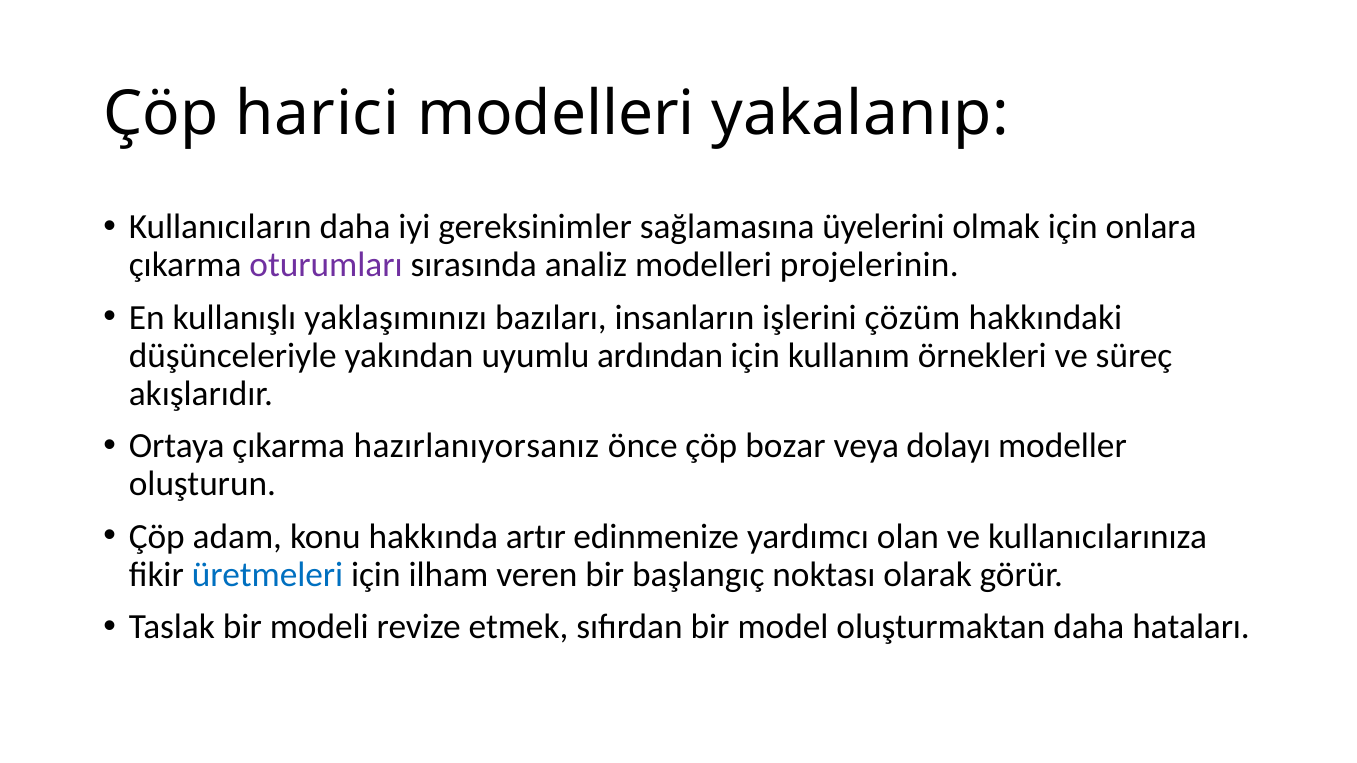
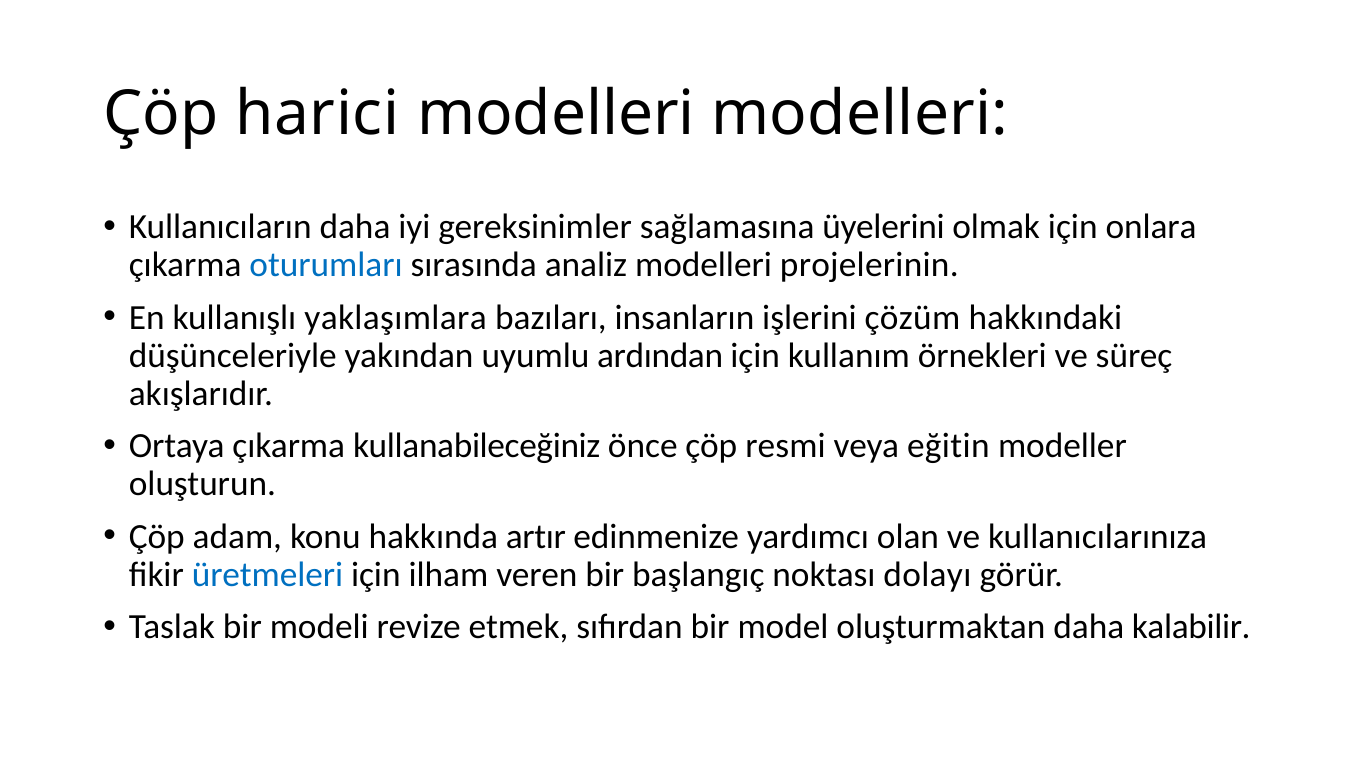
modelleri yakalanıp: yakalanıp -> modelleri (860, 114)
oturumları colour: purple -> blue (326, 265)
yaklaşımınızı: yaklaşımınızı -> yaklaşımlara (396, 318)
hazırlanıyorsanız: hazırlanıyorsanız -> kullanabileceğiniz (477, 446)
bozar: bozar -> resmi (785, 446)
dolayı: dolayı -> eğitin (948, 446)
olarak: olarak -> dolayı (927, 575)
hataları: hataları -> kalabilir (1191, 627)
